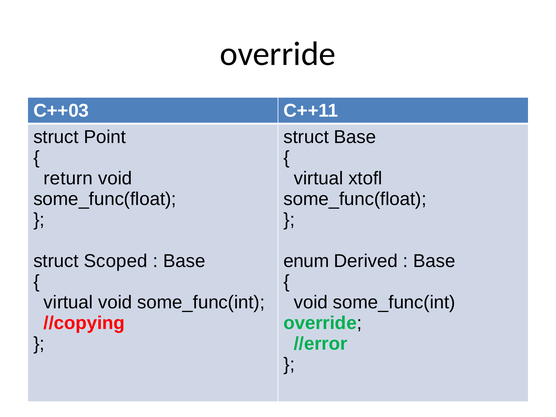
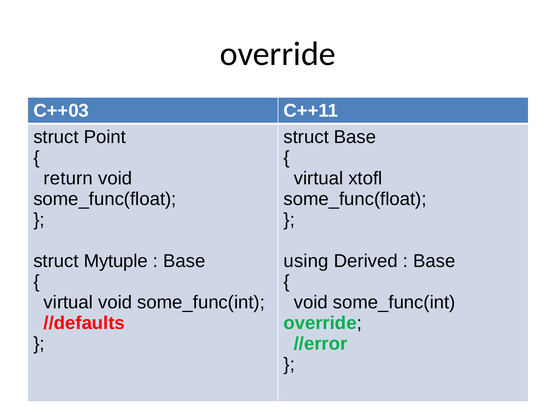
Scoped: Scoped -> Mytuple (116, 261)
enum: enum -> using (306, 261)
//copying: //copying -> //defaults (84, 323)
